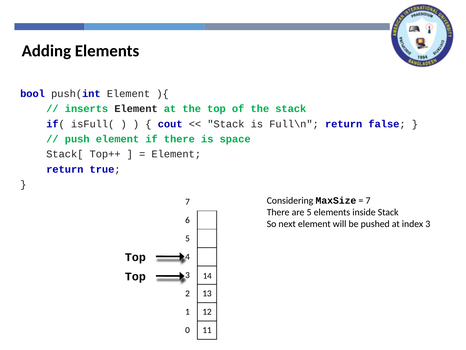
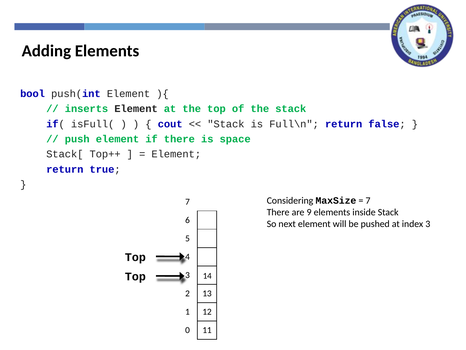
are 5: 5 -> 9 (309, 212)
